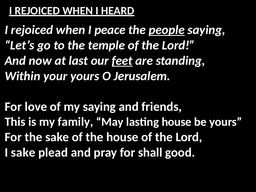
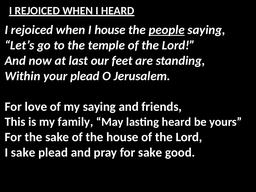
I peace: peace -> house (110, 30)
feet underline: present -> none (122, 61)
your yours: yours -> plead (85, 76)
lasting house: house -> heard (176, 122)
for shall: shall -> sake (150, 152)
